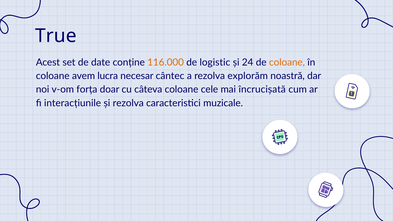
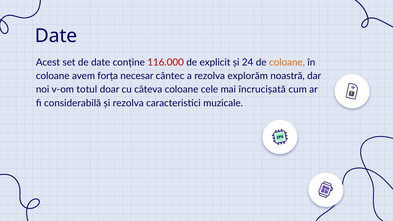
True: True -> Date (56, 36)
116.000 colour: orange -> red (166, 62)
logistic: logistic -> explicit (215, 62)
lucra: lucra -> forța (108, 76)
forța: forța -> totul (87, 90)
interacțiunile: interacțiunile -> considerabilă (73, 103)
